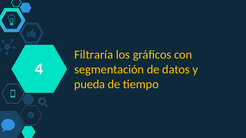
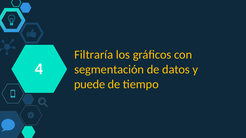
pueda: pueda -> puede (90, 84)
